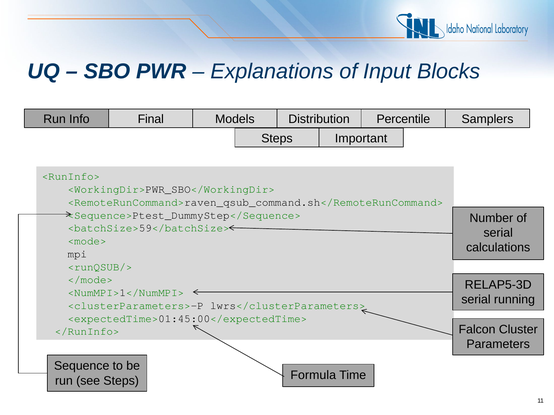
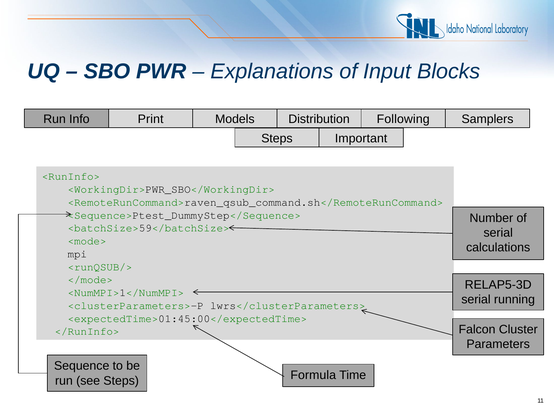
Final: Final -> Print (151, 119)
Percentile: Percentile -> Following (403, 119)
